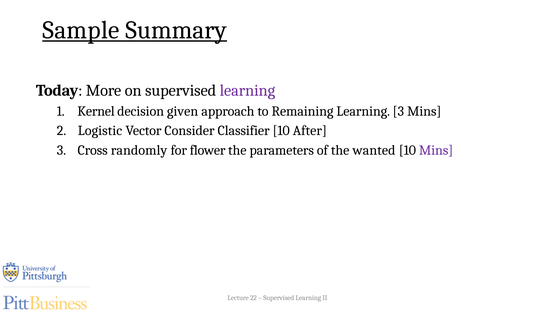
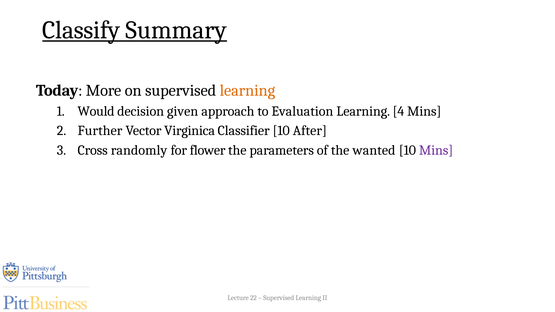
Sample: Sample -> Classify (81, 30)
learning colour: purple -> orange (247, 90)
Kernel: Kernel -> Would (96, 111)
Remaining: Remaining -> Evaluation (302, 111)
Learning 3: 3 -> 4 (398, 111)
Logistic: Logistic -> Further (100, 131)
Consider: Consider -> Virginica (190, 131)
